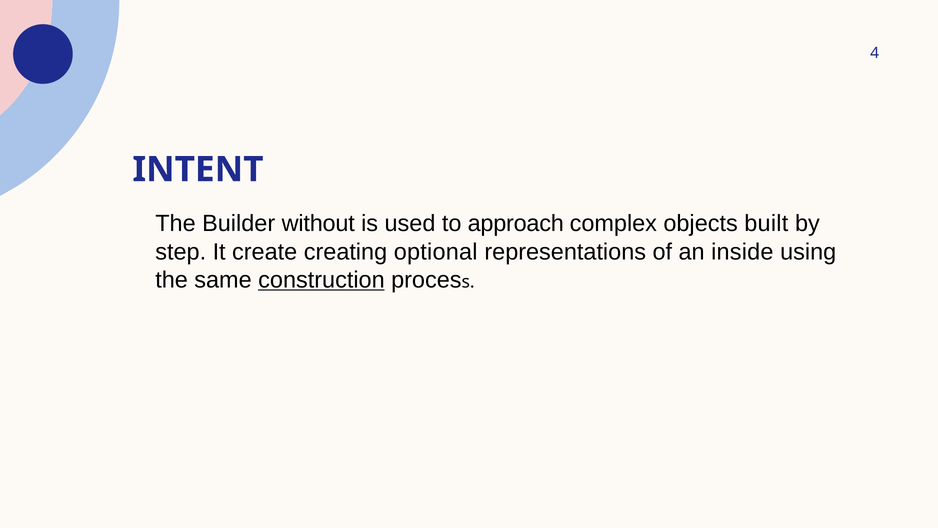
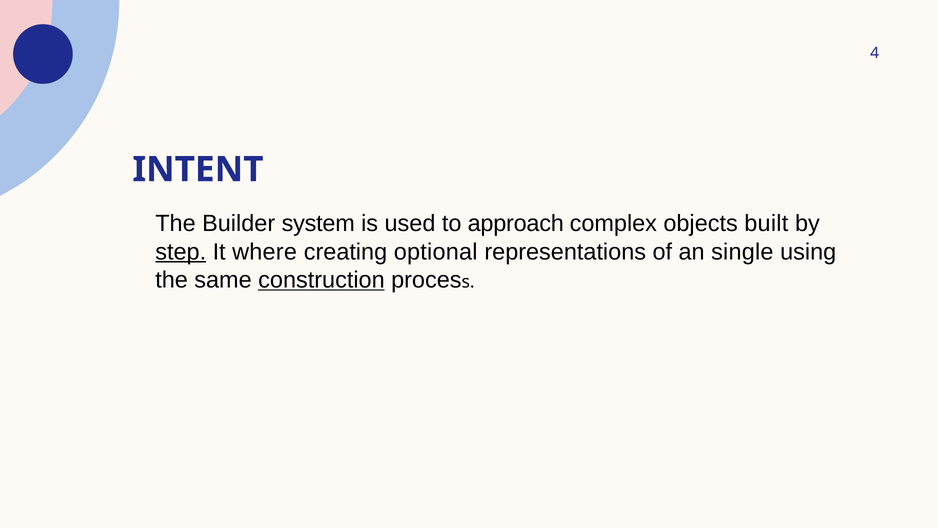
without: without -> system (318, 223)
step underline: none -> present (181, 252)
create: create -> where (265, 252)
inside: inside -> single (742, 252)
